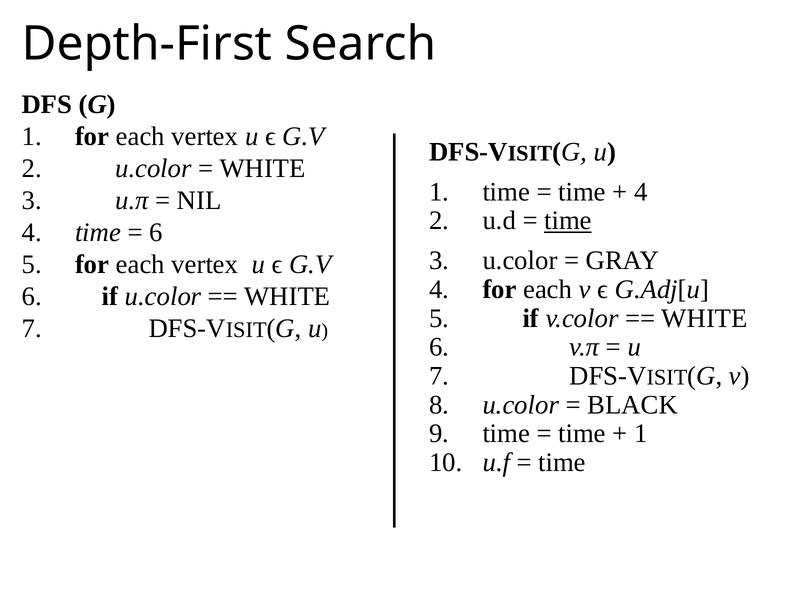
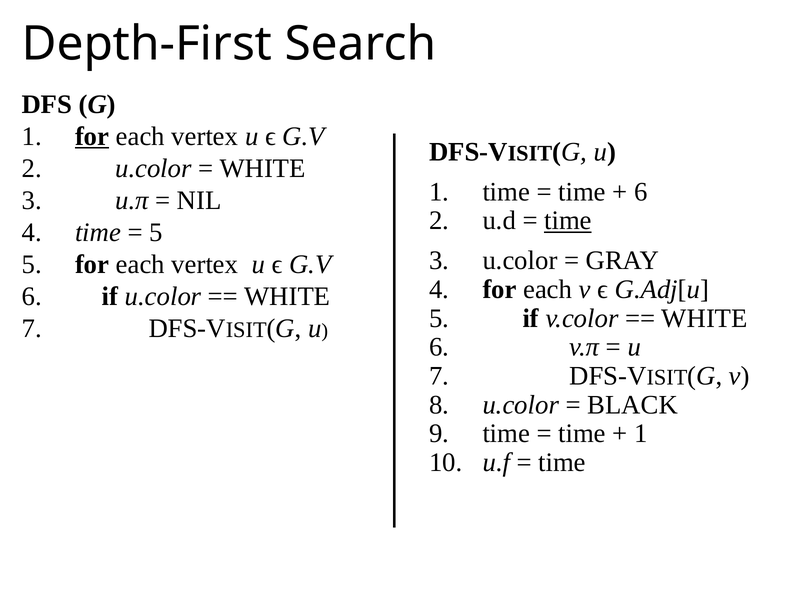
for underline: none -> present (92, 136)
4: 4 -> 6 (641, 192)
6: 6 -> 5 (156, 233)
